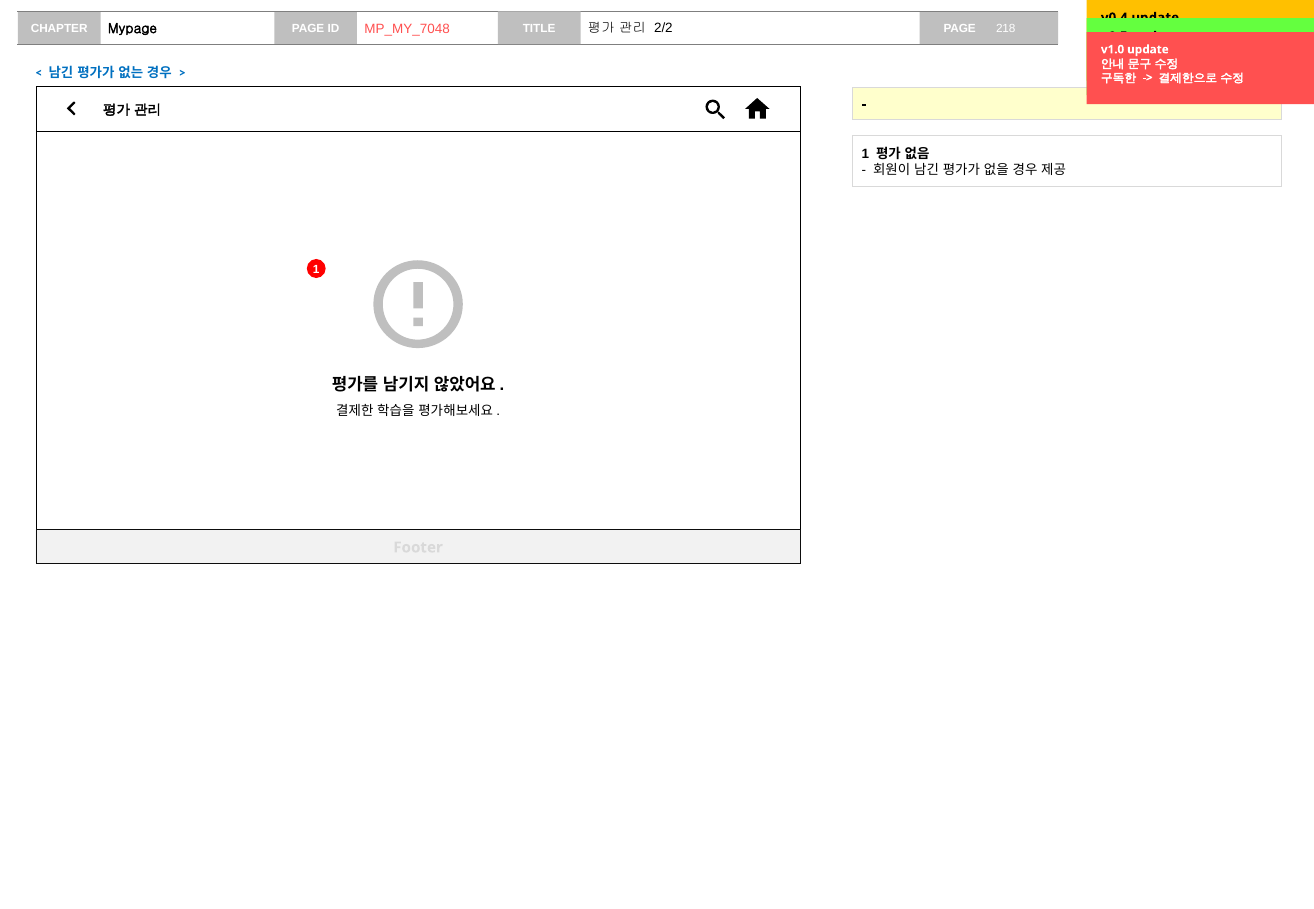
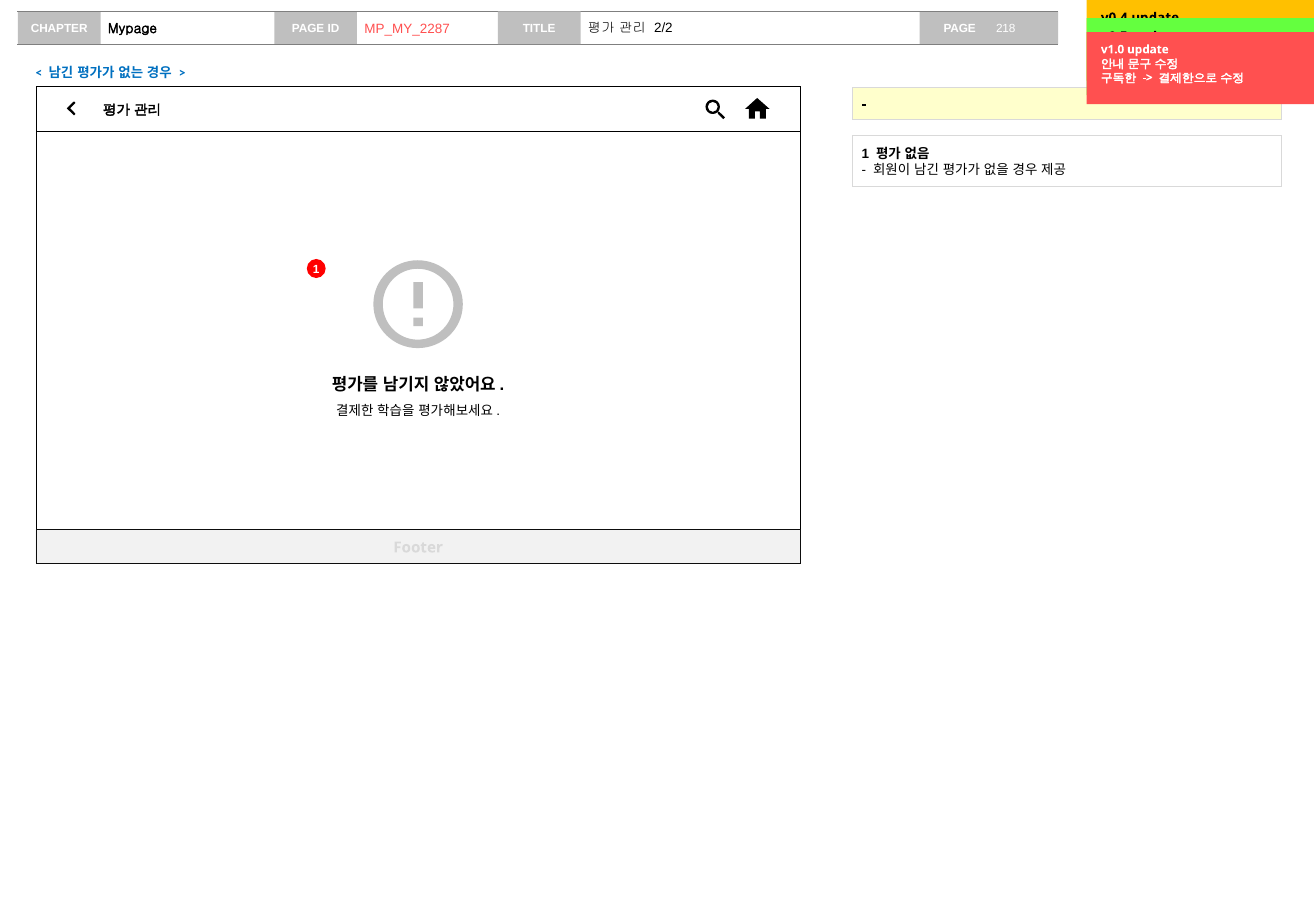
MP_MY_7048: MP_MY_7048 -> MP_MY_2287 (407, 29)
